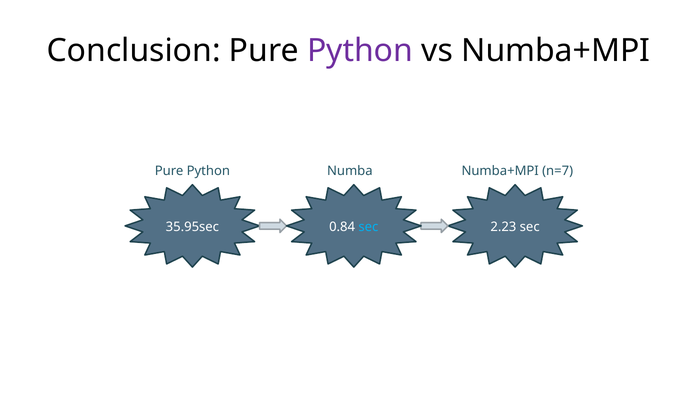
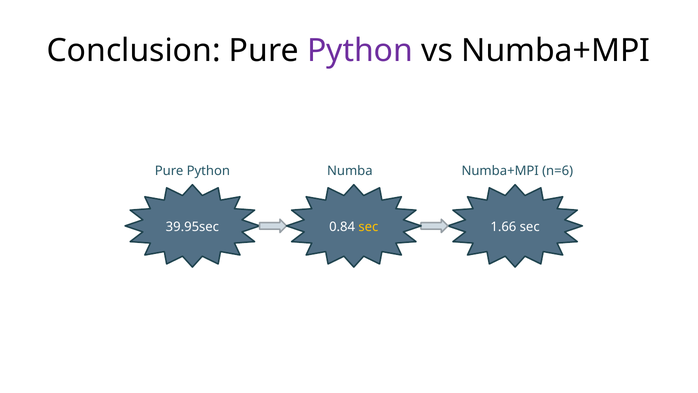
n=7: n=7 -> n=6 (558, 171)
35.95sec: 35.95sec -> 39.95sec (192, 227)
sec colour: light blue -> yellow (368, 227)
2.23: 2.23 -> 1.66 (503, 227)
